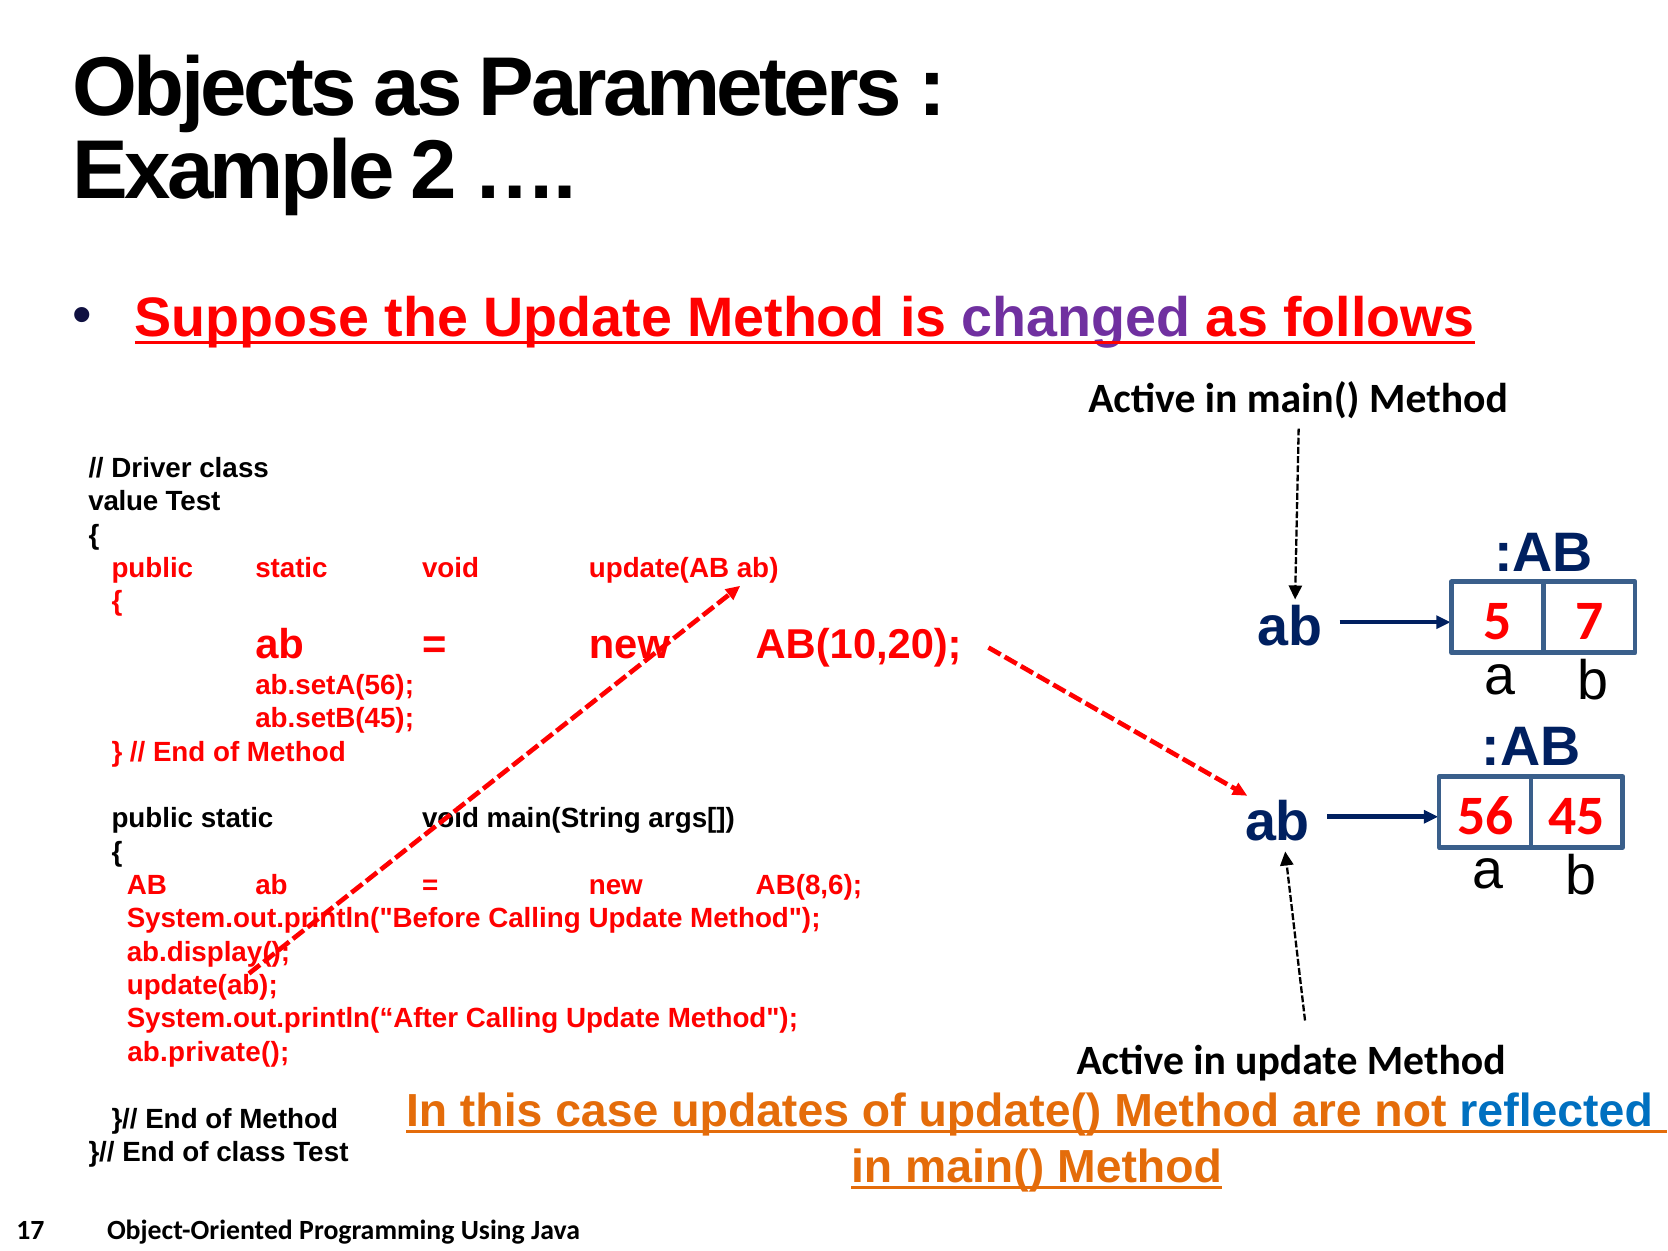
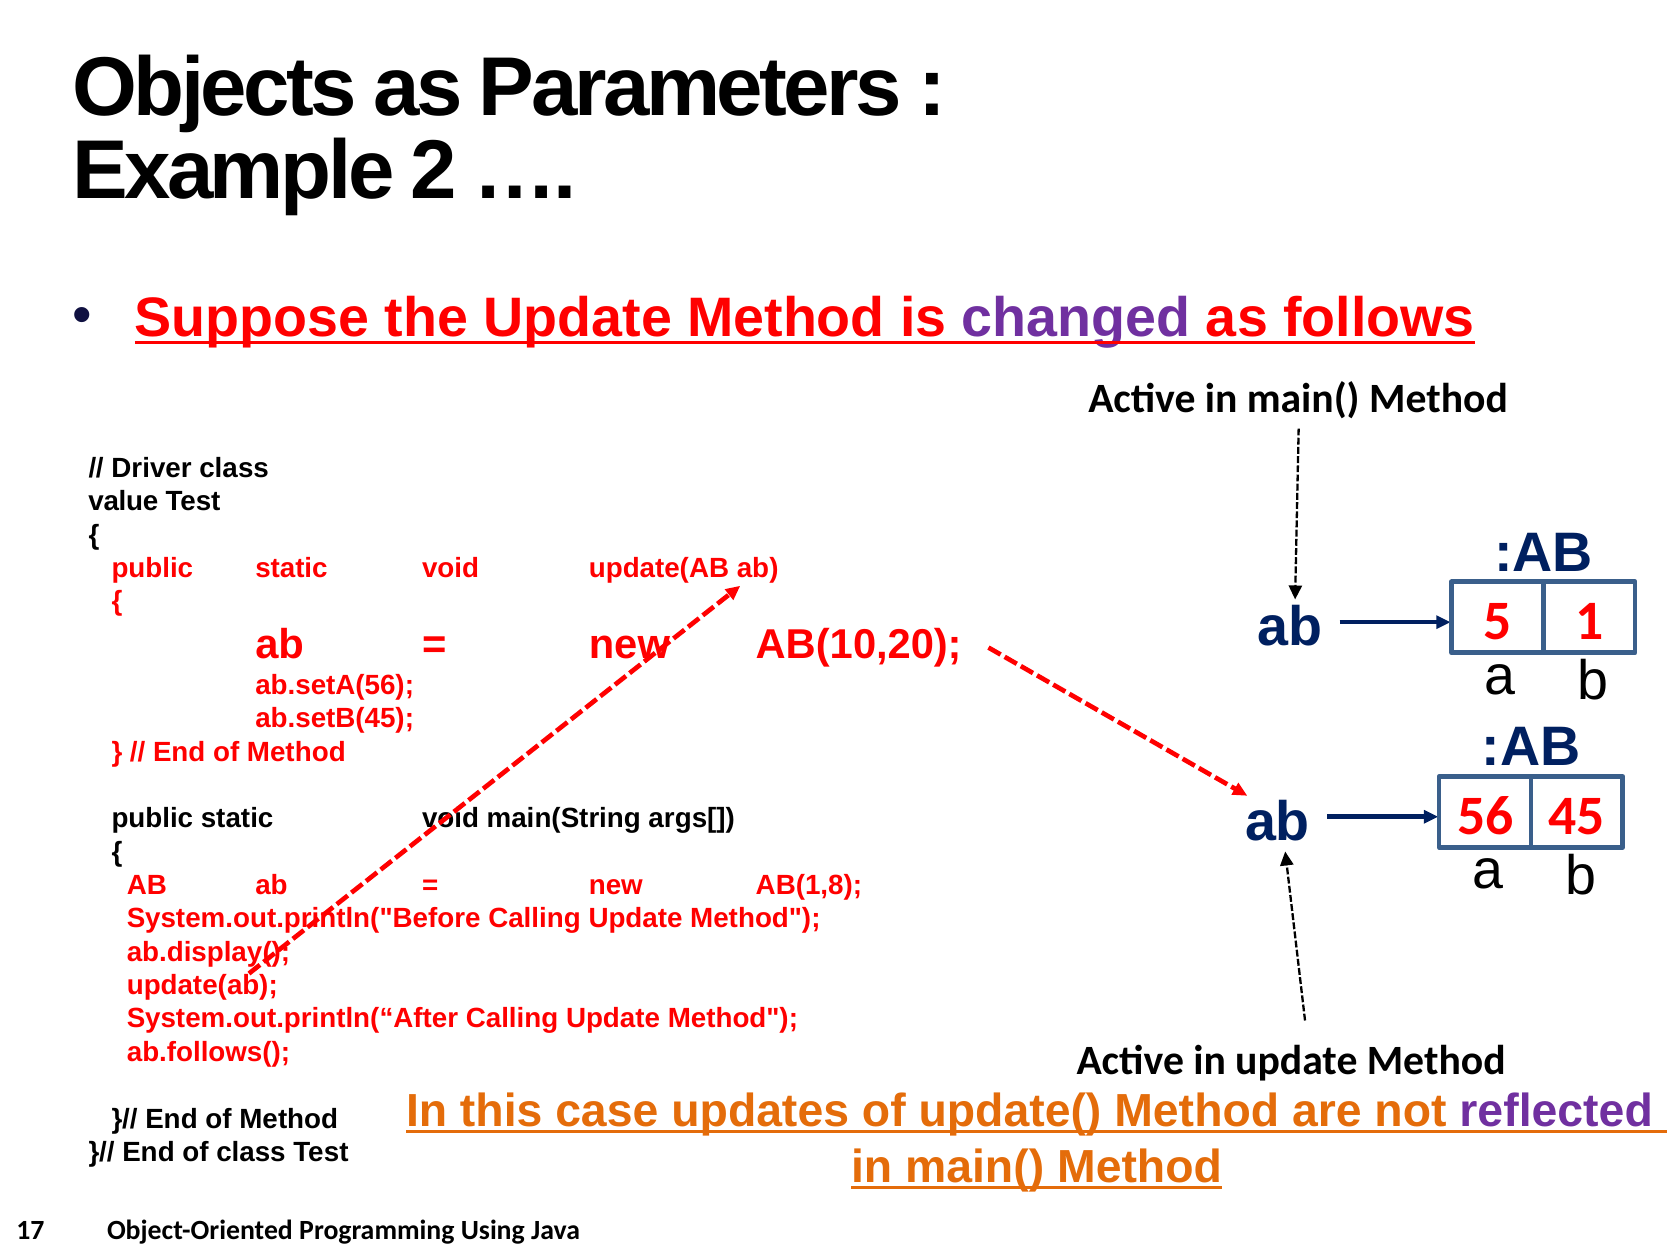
7: 7 -> 1 (1589, 621)
AB(8,6: AB(8,6 -> AB(1,8 (809, 885)
ab.private(: ab.private( -> ab.follows( (209, 1052)
reflected colour: blue -> purple (1556, 1111)
